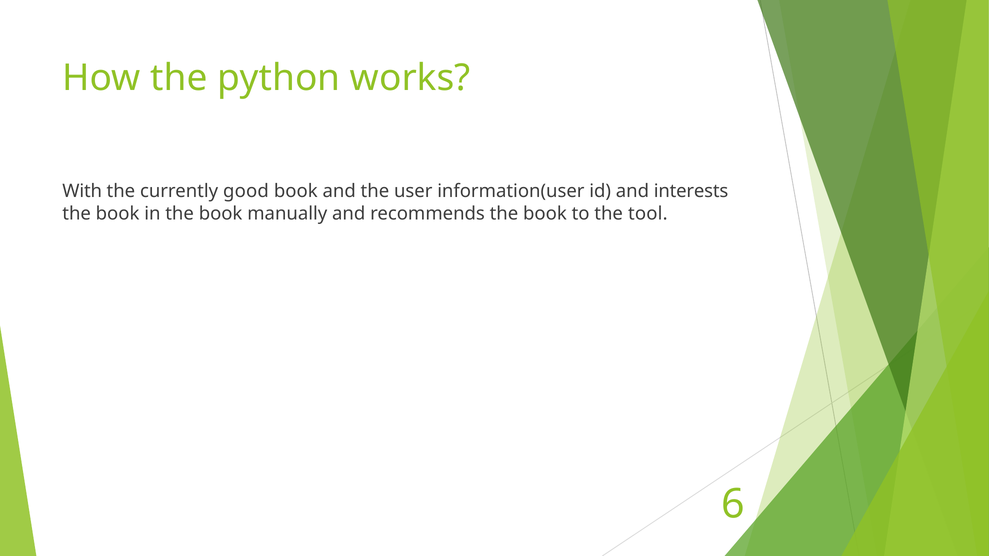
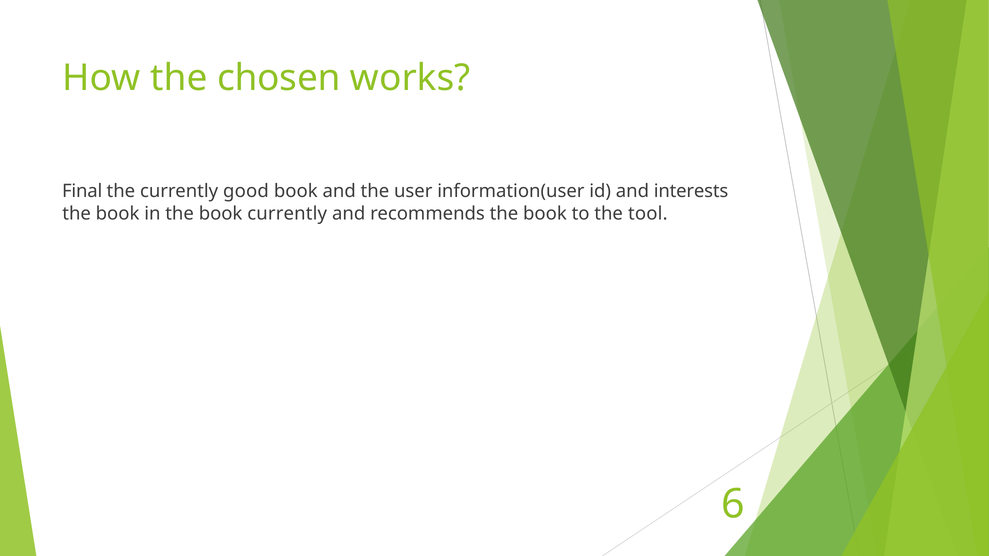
python: python -> chosen (279, 78)
With: With -> Final (82, 191)
book manually: manually -> currently (287, 214)
